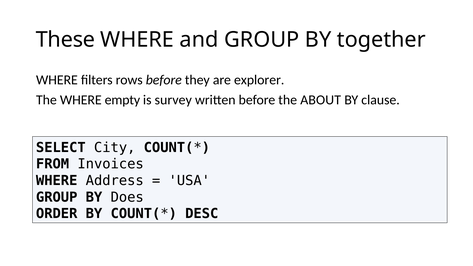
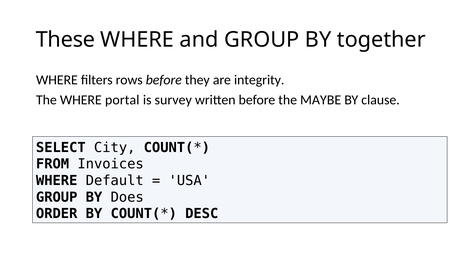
explorer: explorer -> integrity (259, 80)
empty: empty -> portal (122, 100)
ABOUT: ABOUT -> MAYBE (321, 100)
Address: Address -> Default (115, 181)
